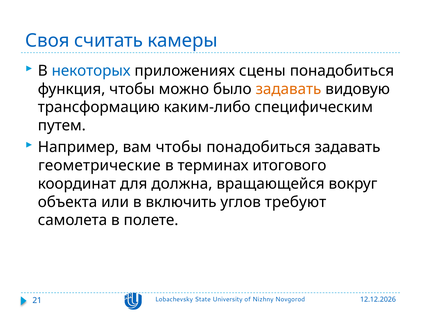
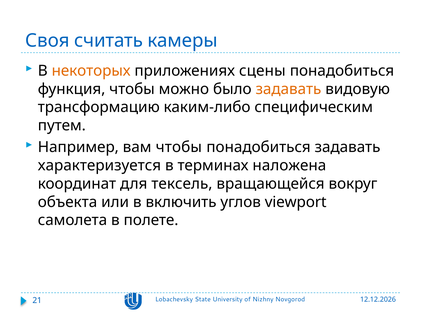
некоторых colour: blue -> orange (91, 71)
геометрические: геометрические -> характеризуется (99, 165)
итогового: итогового -> наложена (289, 165)
должна: должна -> тексель (182, 184)
требуют: требуют -> viewport (296, 202)
